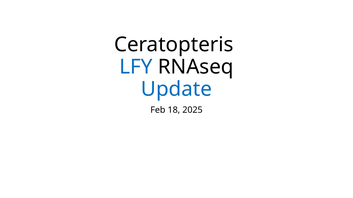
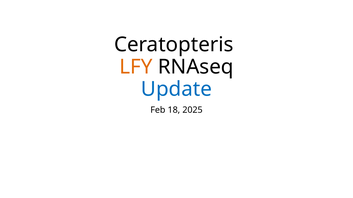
LFY colour: blue -> orange (136, 67)
